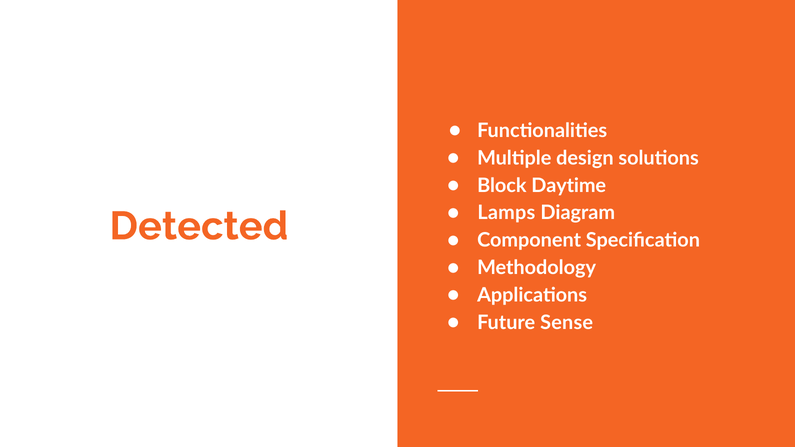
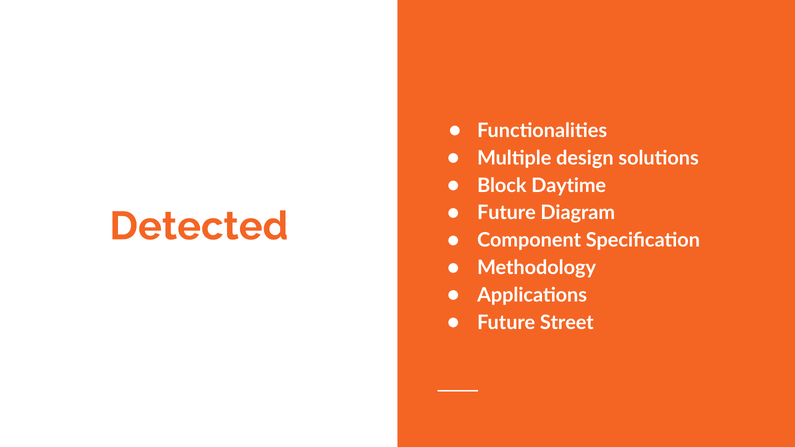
Lamps: Lamps -> Future (506, 213)
Sense: Sense -> Street (567, 323)
